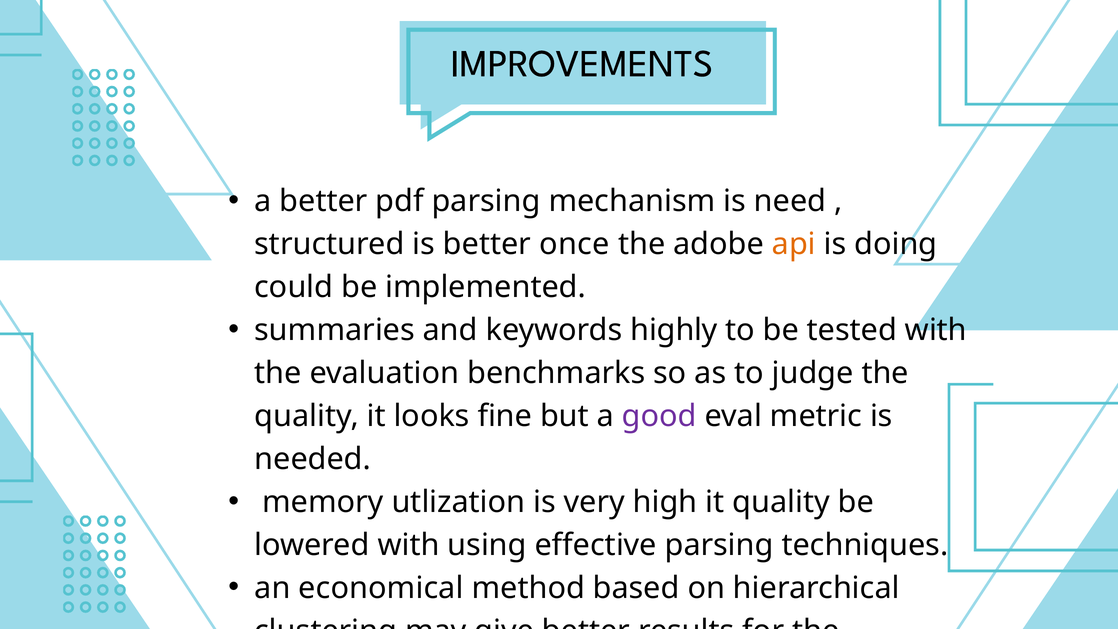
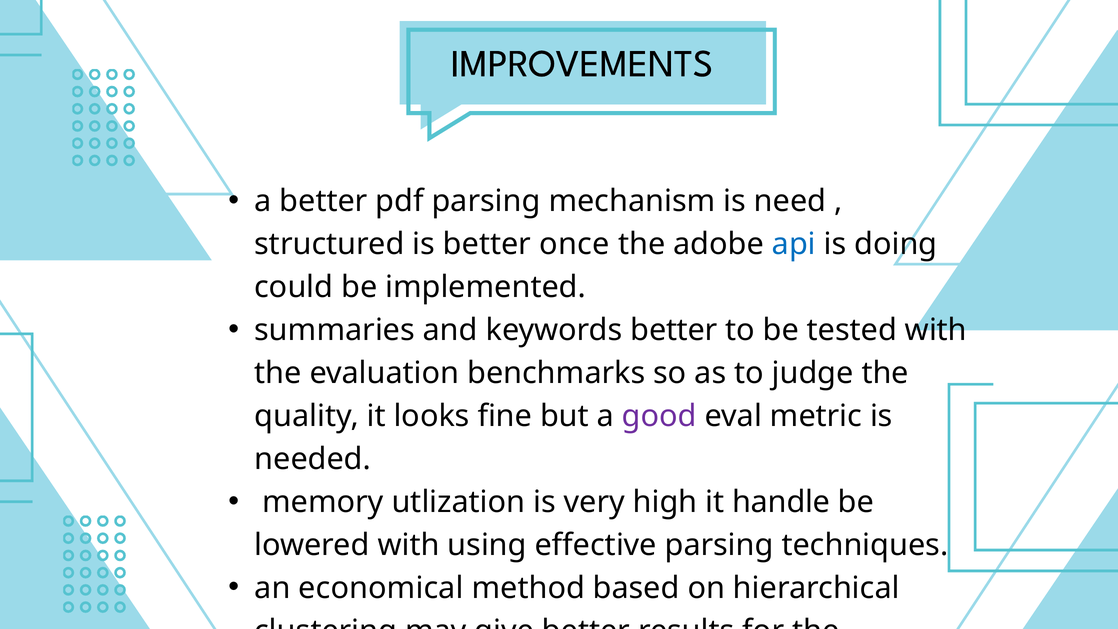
api colour: orange -> blue (794, 244)
keywords highly: highly -> better (674, 330)
it quality: quality -> handle (781, 502)
